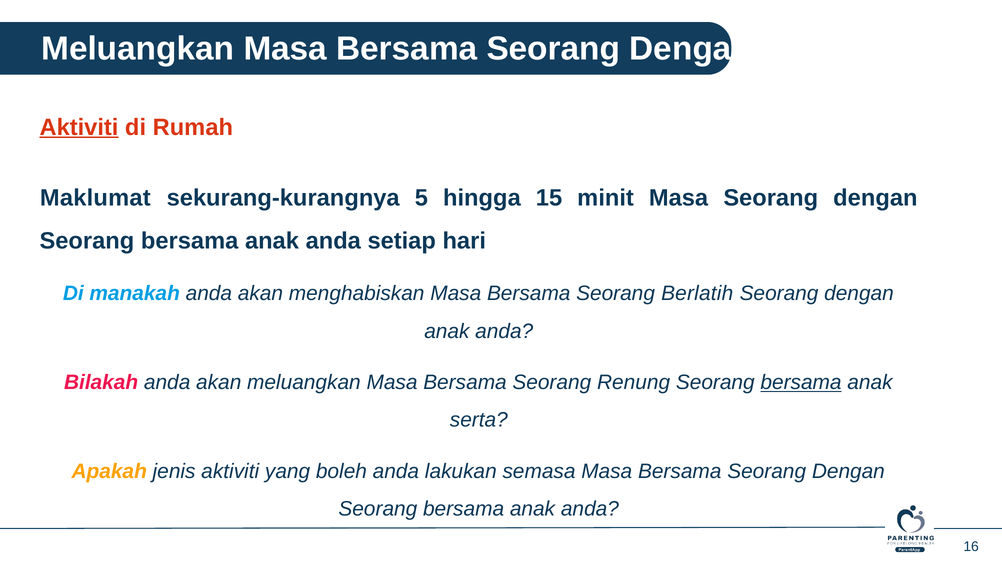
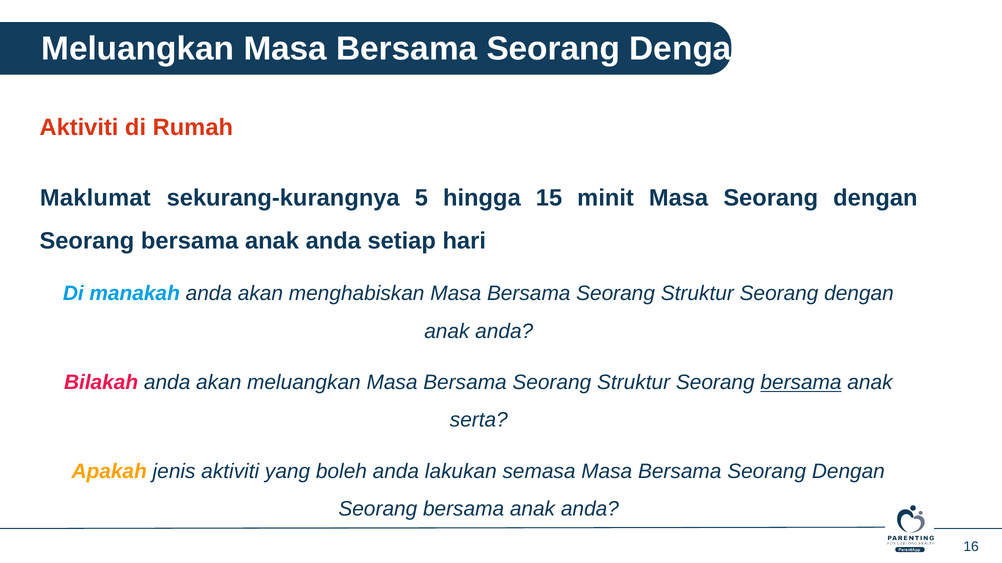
Aktiviti underline: present -> none (79, 127)
Berlatih: Berlatih -> Struktur (697, 294)
Renung: Renung -> Struktur (634, 383)
